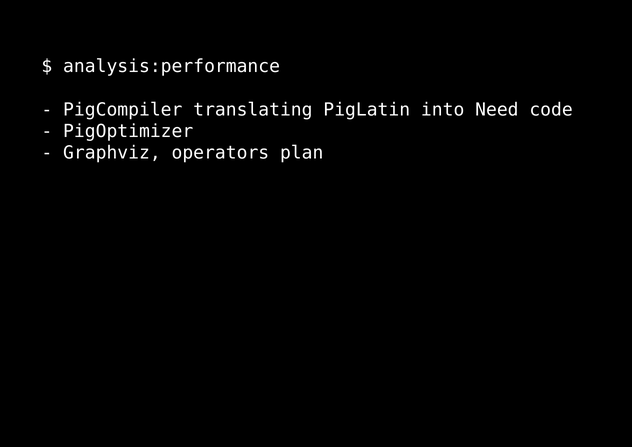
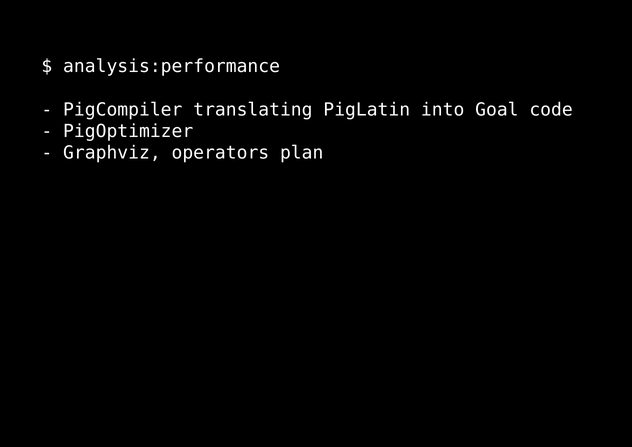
Need: Need -> Goal (497, 110)
